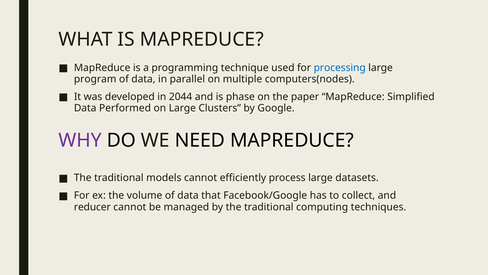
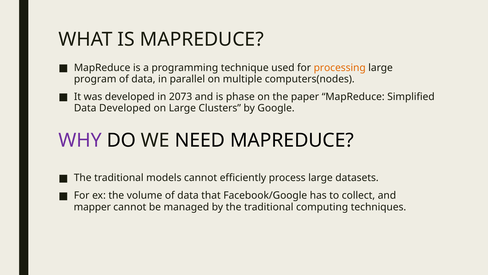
processing colour: blue -> orange (340, 68)
2044: 2044 -> 2073 (181, 97)
Data Performed: Performed -> Developed (125, 108)
reducer: reducer -> mapper (92, 207)
